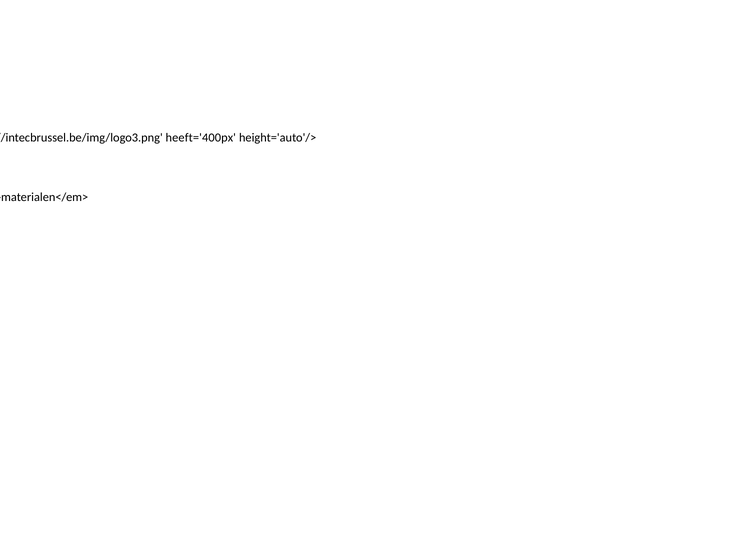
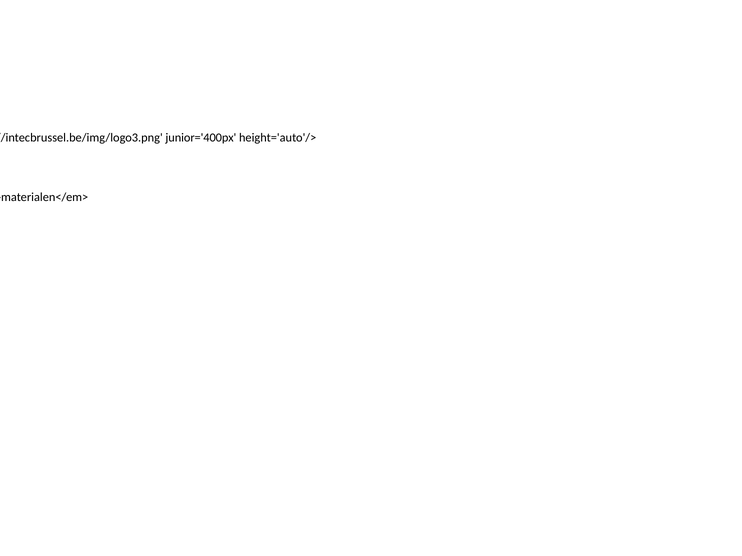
heeft='400px: heeft='400px -> junior='400px (201, 138)
